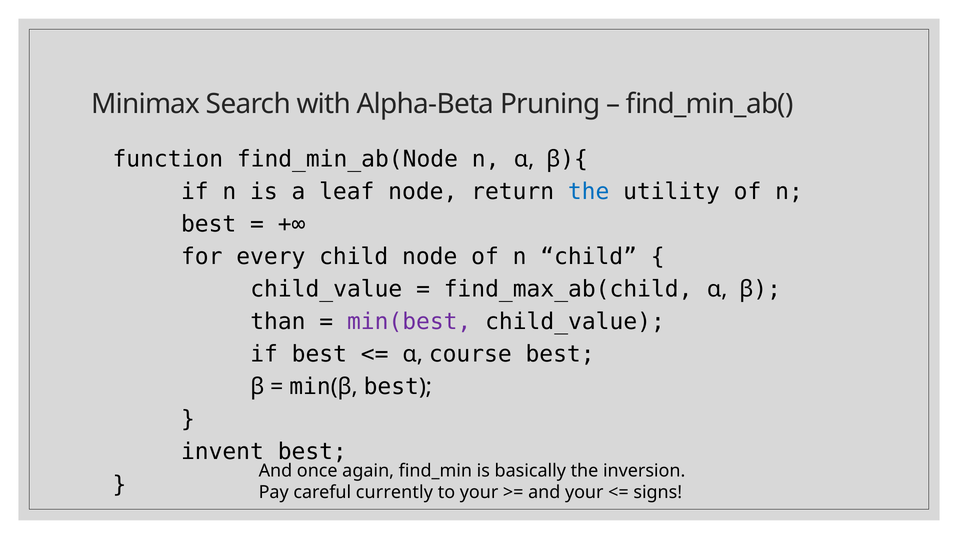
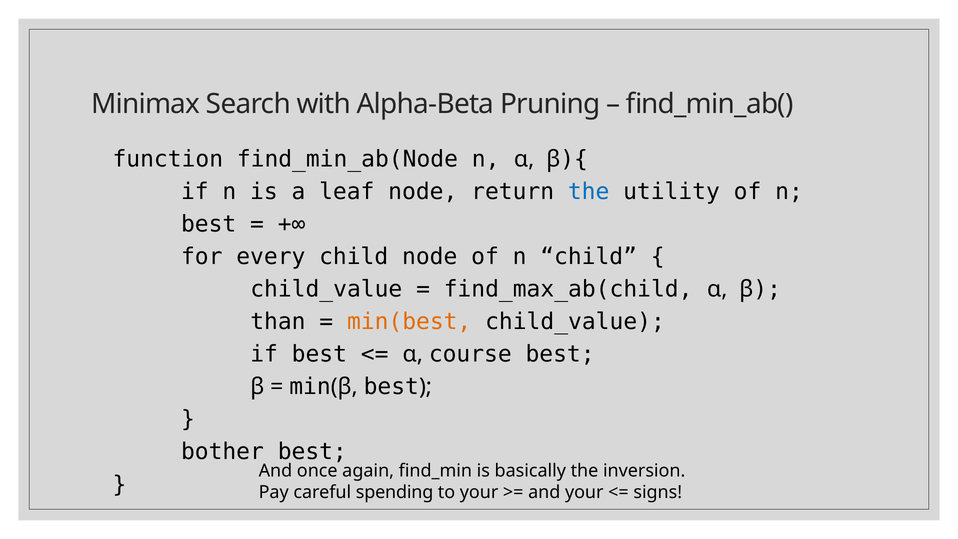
min(best colour: purple -> orange (409, 322)
invent: invent -> bother (222, 452)
currently: currently -> spending (395, 492)
